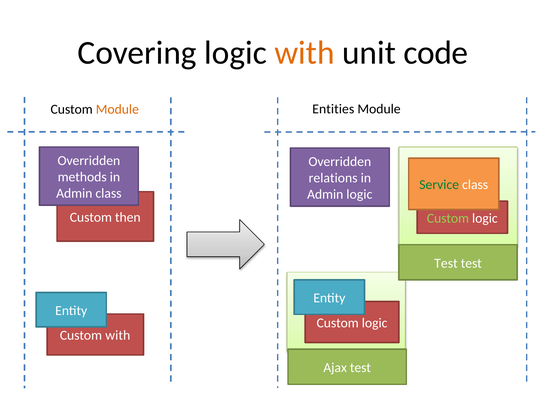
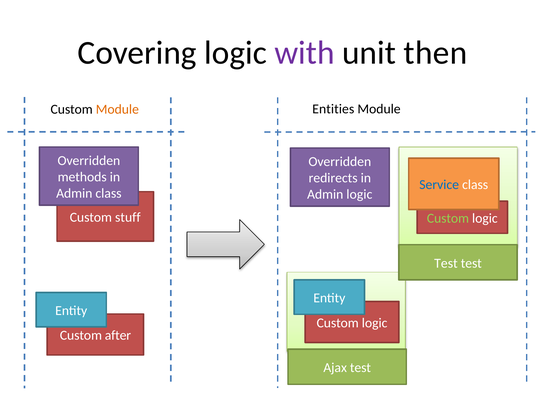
with colour: orange -> purple (304, 53)
code: code -> then (436, 53)
relations: relations -> redirects (333, 178)
Service colour: green -> blue (439, 185)
then: then -> stuff (128, 217)
Custom with: with -> after (118, 335)
